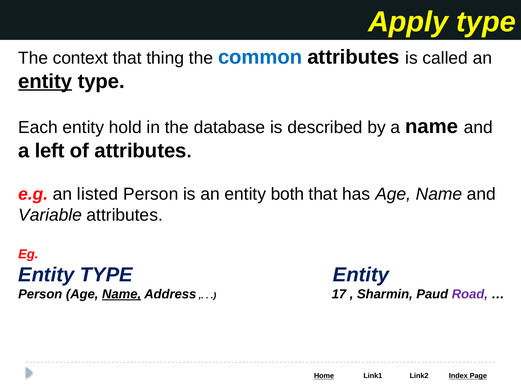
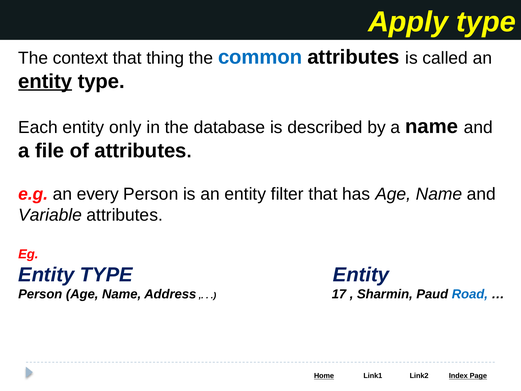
hold: hold -> only (125, 127)
left: left -> file (50, 151)
listed: listed -> every (98, 194)
both: both -> filter (287, 194)
Name underline: present -> none (122, 294)
Road colour: purple -> blue (470, 294)
